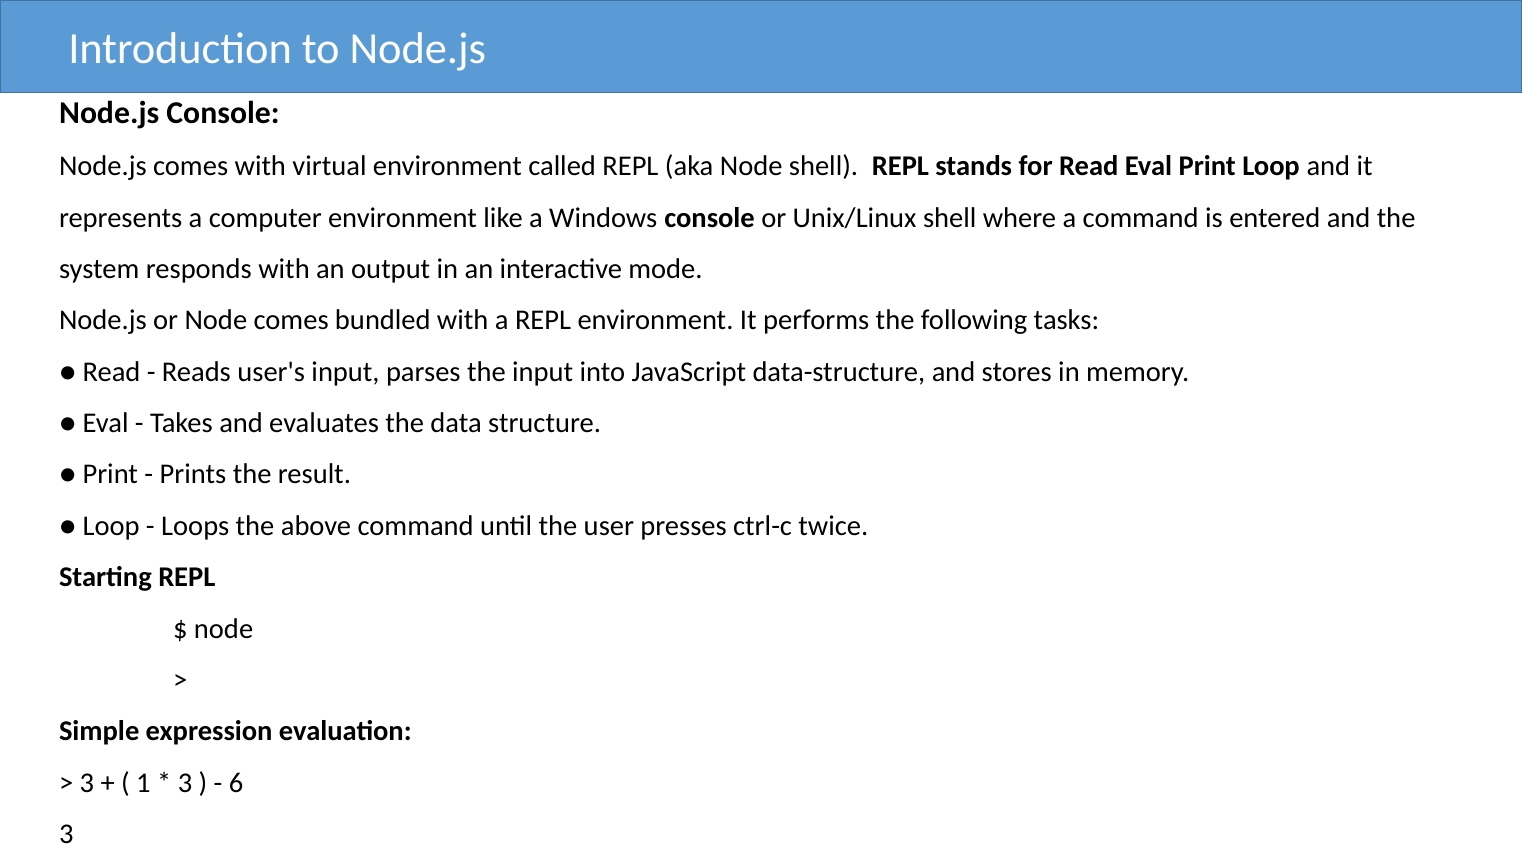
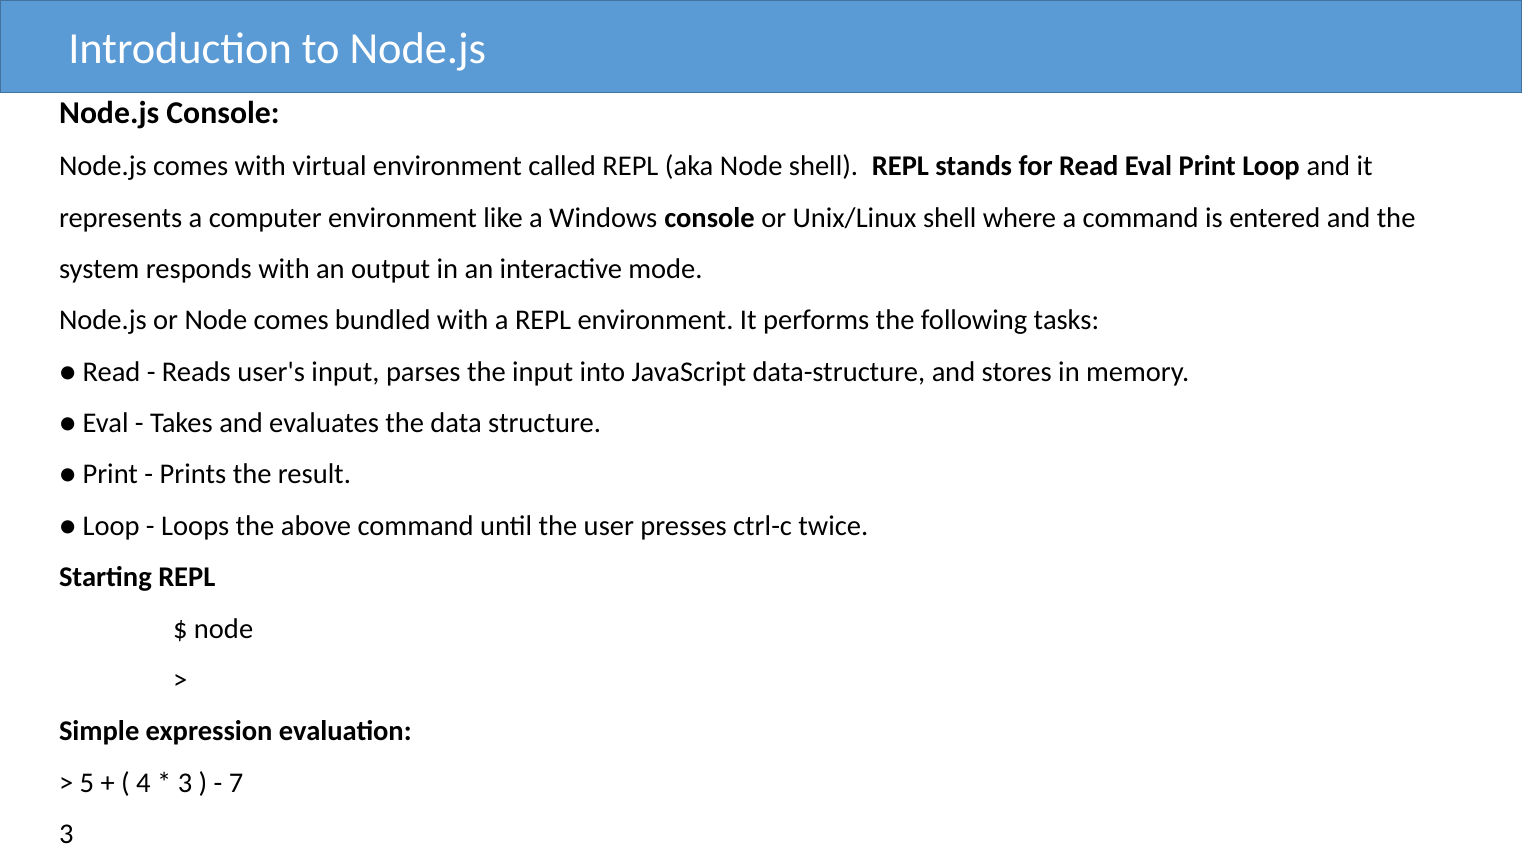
3: 3 -> 5 (87, 783)
1: 1 -> 4 (143, 783)
6: 6 -> 7 (236, 783)
